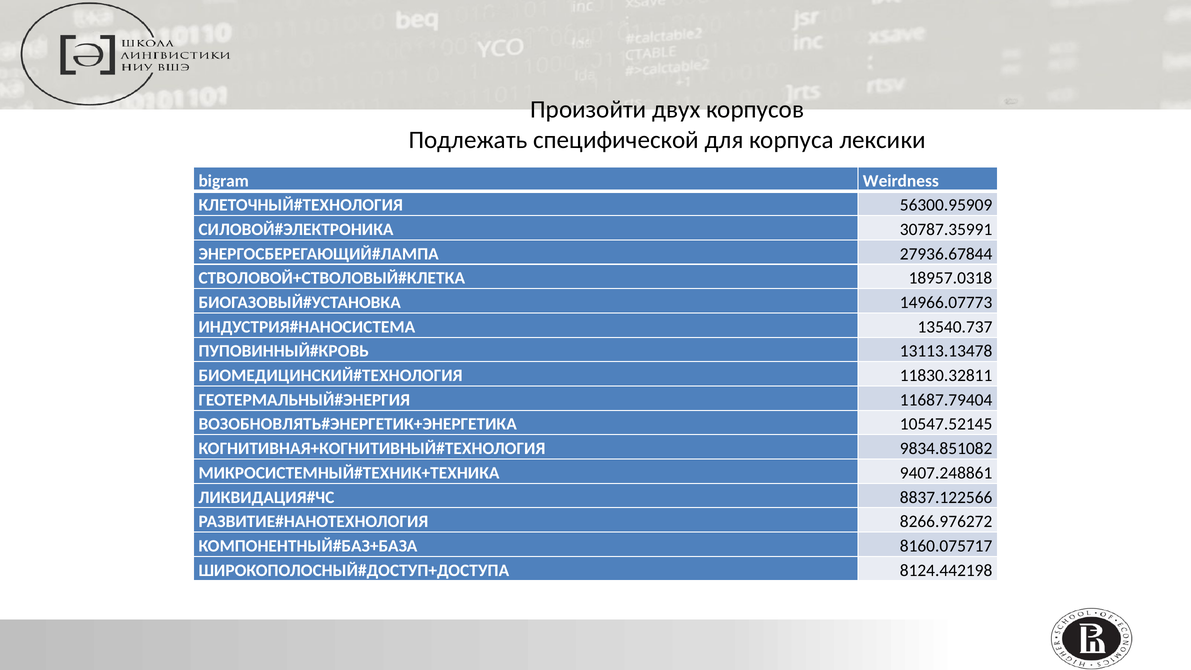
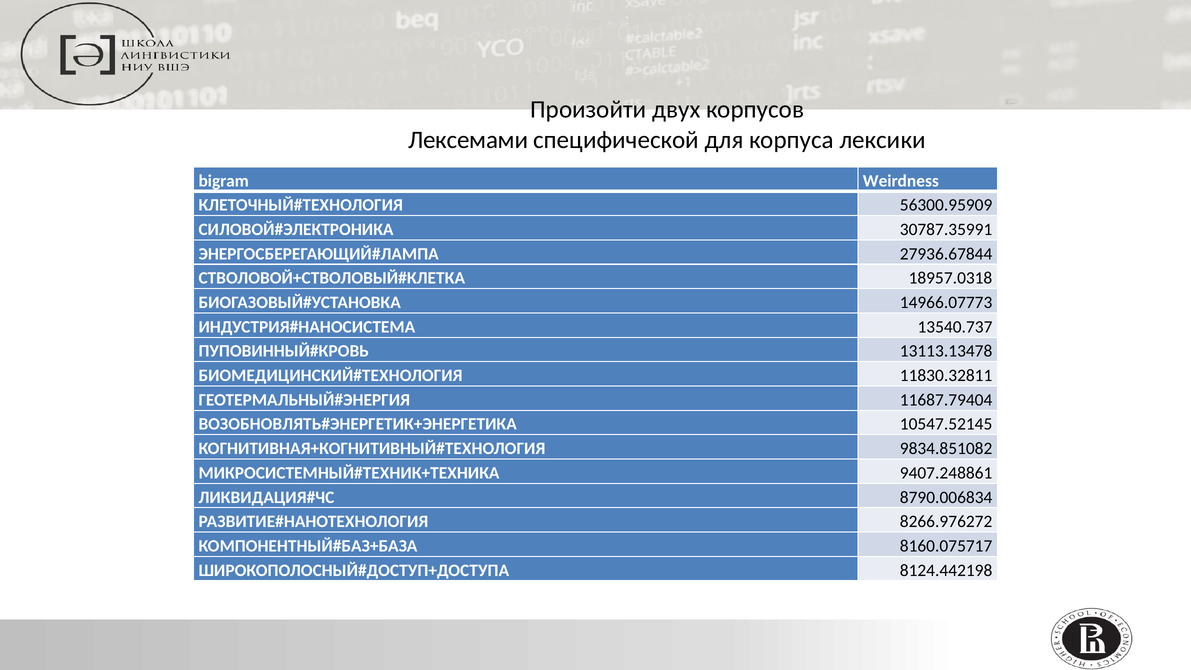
Подлежать: Подлежать -> Лексемами (468, 140)
8837.122566: 8837.122566 -> 8790.006834 (946, 497)
